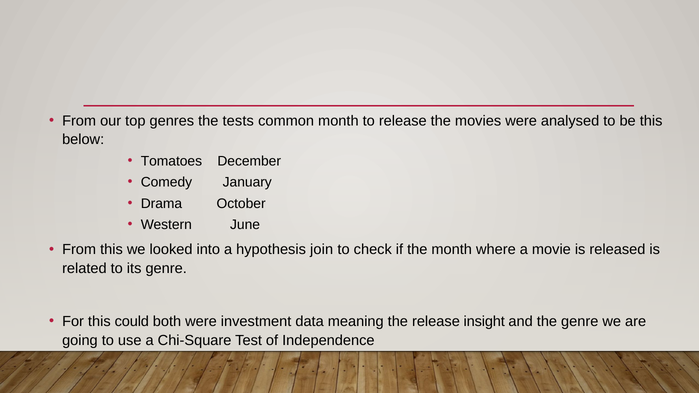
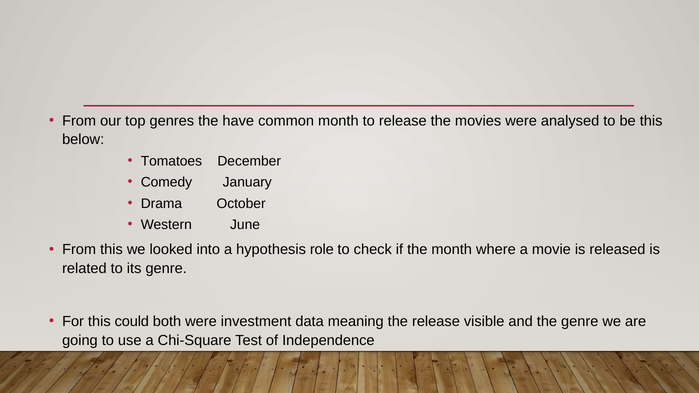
tests: tests -> have (238, 121)
join: join -> role (322, 250)
insight: insight -> visible (484, 322)
